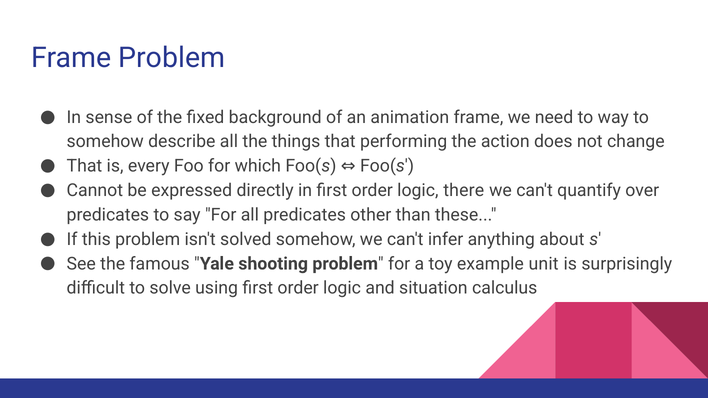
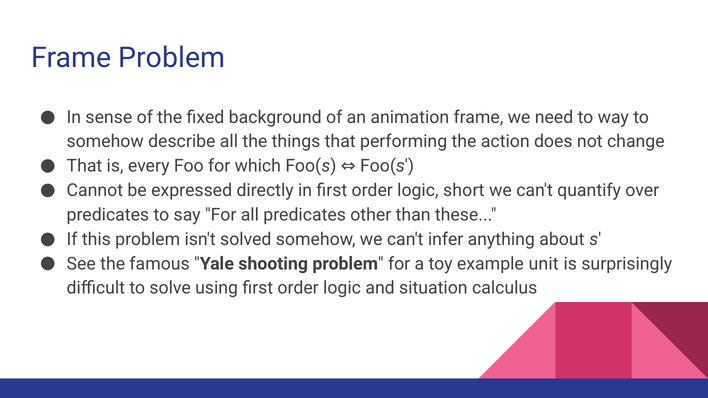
there: there -> short (464, 191)
